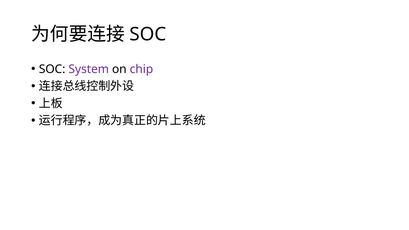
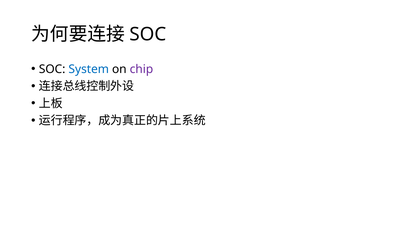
System colour: purple -> blue (89, 69)
